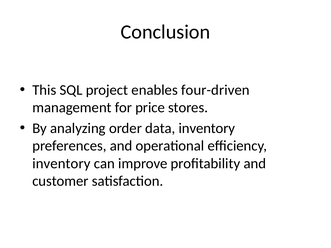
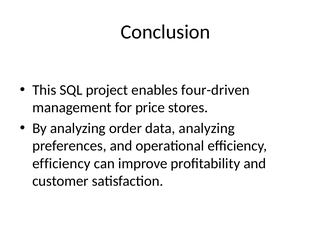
data inventory: inventory -> analyzing (207, 128)
inventory: inventory -> efficiency (61, 164)
